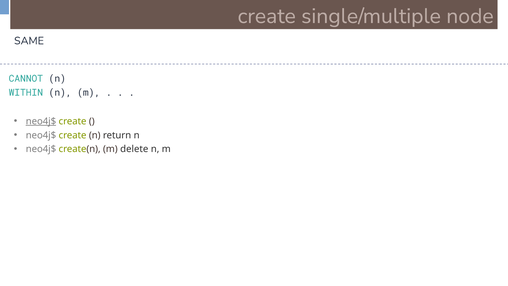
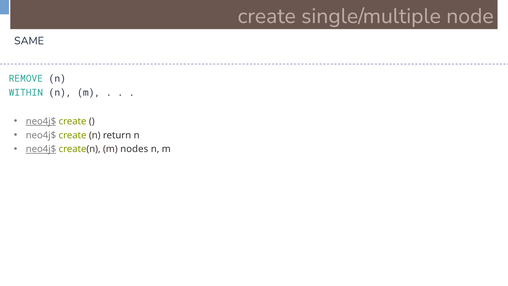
CANNOT: CANNOT -> REMOVE (26, 79)
neo4j$ underline: none -> present (41, 149)
delete: delete -> nodes (134, 149)
